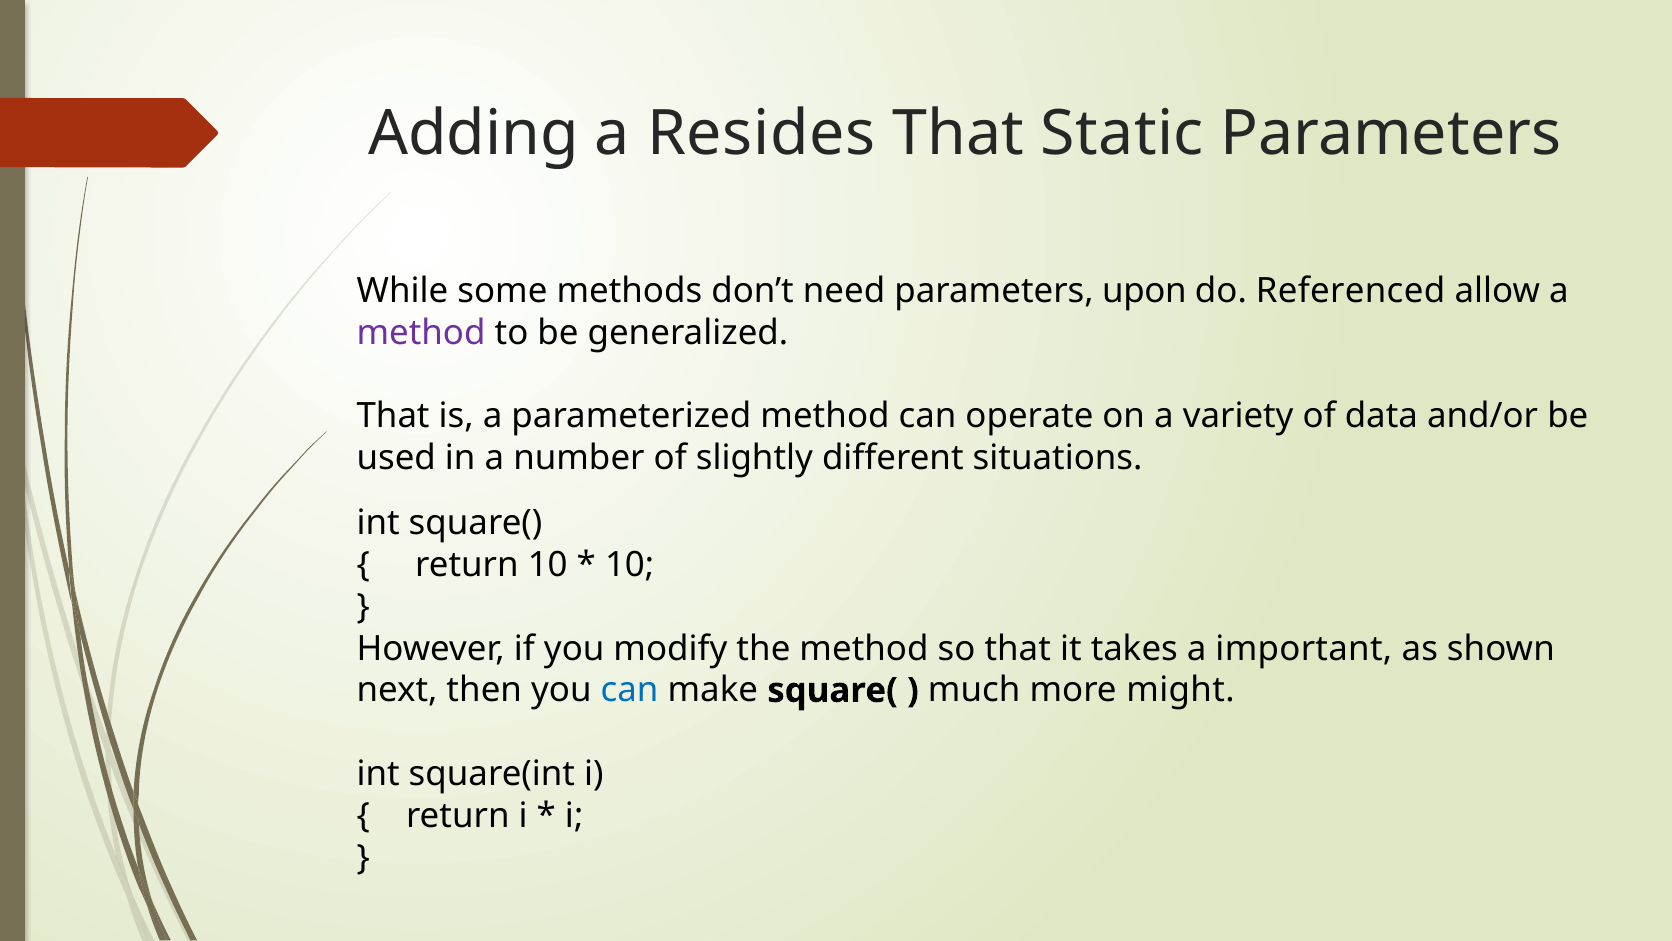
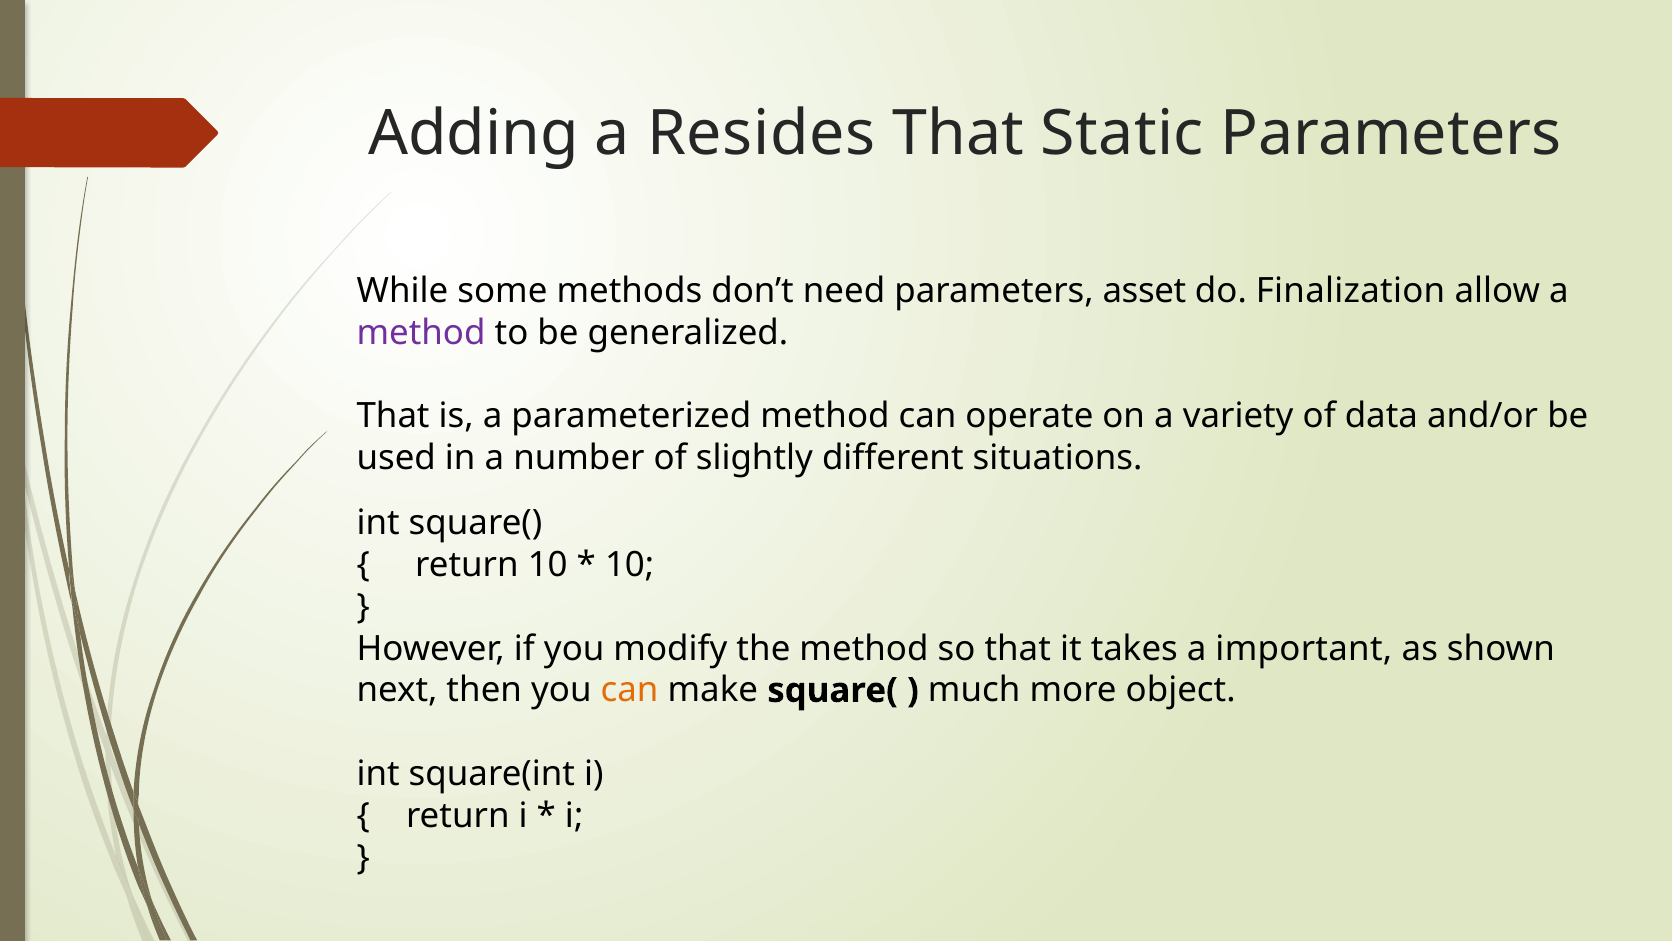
upon: upon -> asset (1144, 291)
Referenced: Referenced -> Finalization (1351, 291)
can colour: blue -> orange (629, 690)
might: might -> object (1181, 690)
